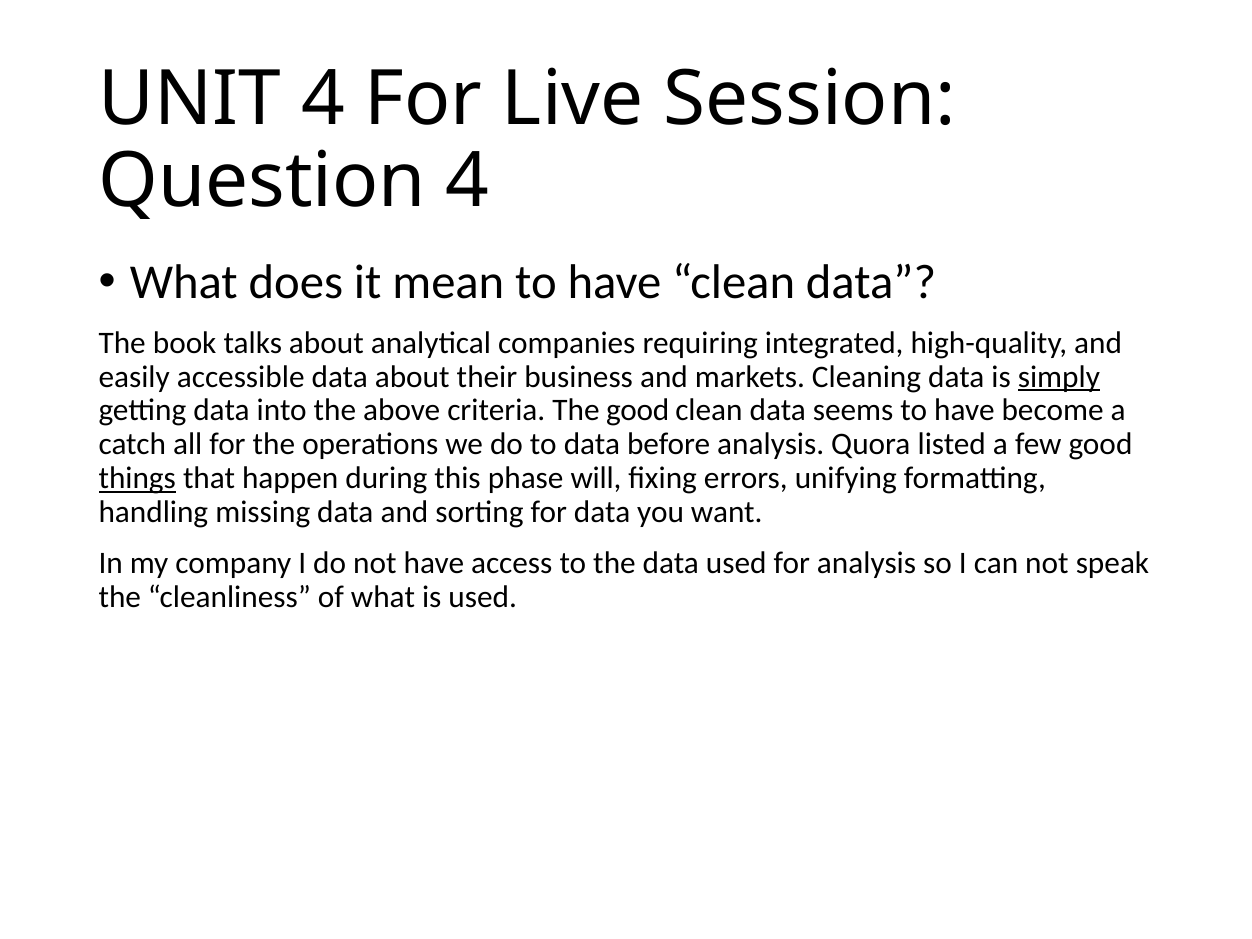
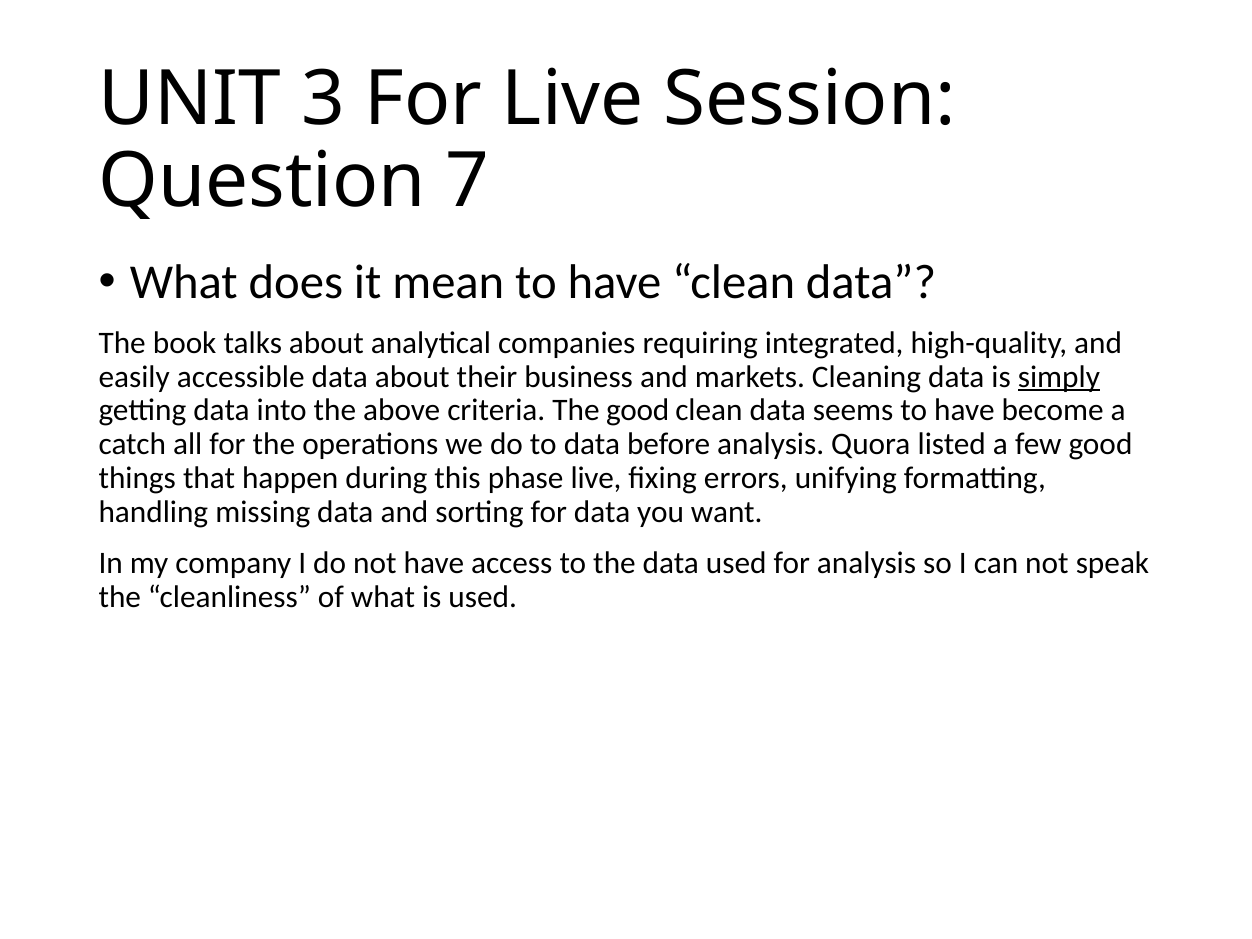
UNIT 4: 4 -> 3 (323, 99)
Question 4: 4 -> 7 (468, 182)
things underline: present -> none (137, 478)
phase will: will -> live (596, 478)
